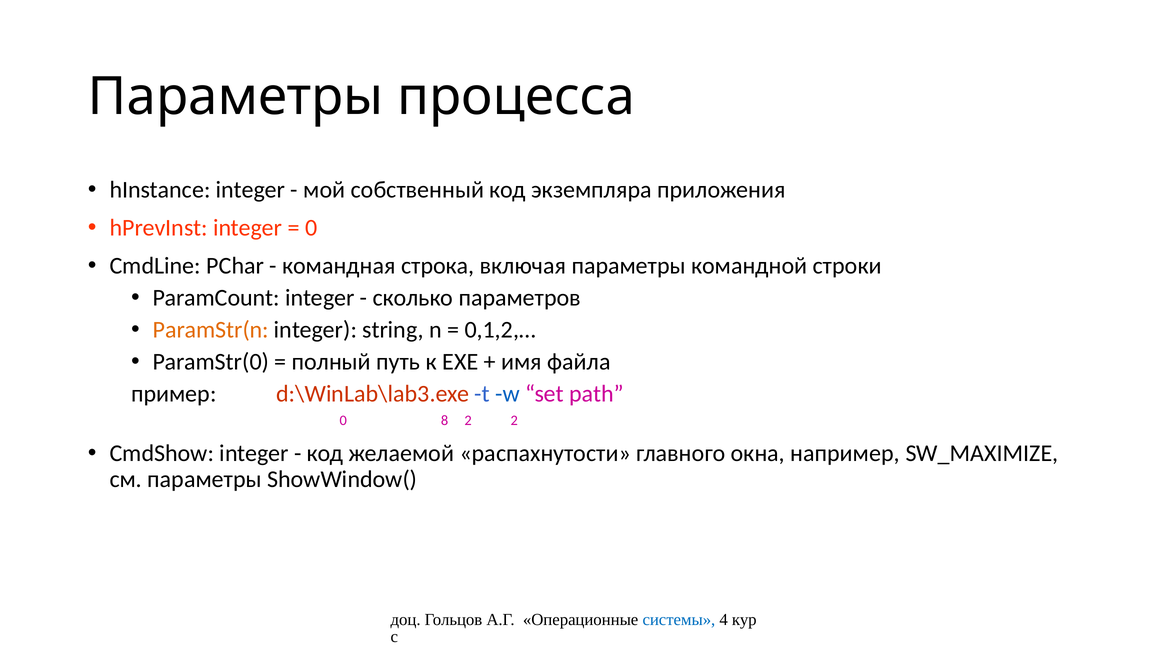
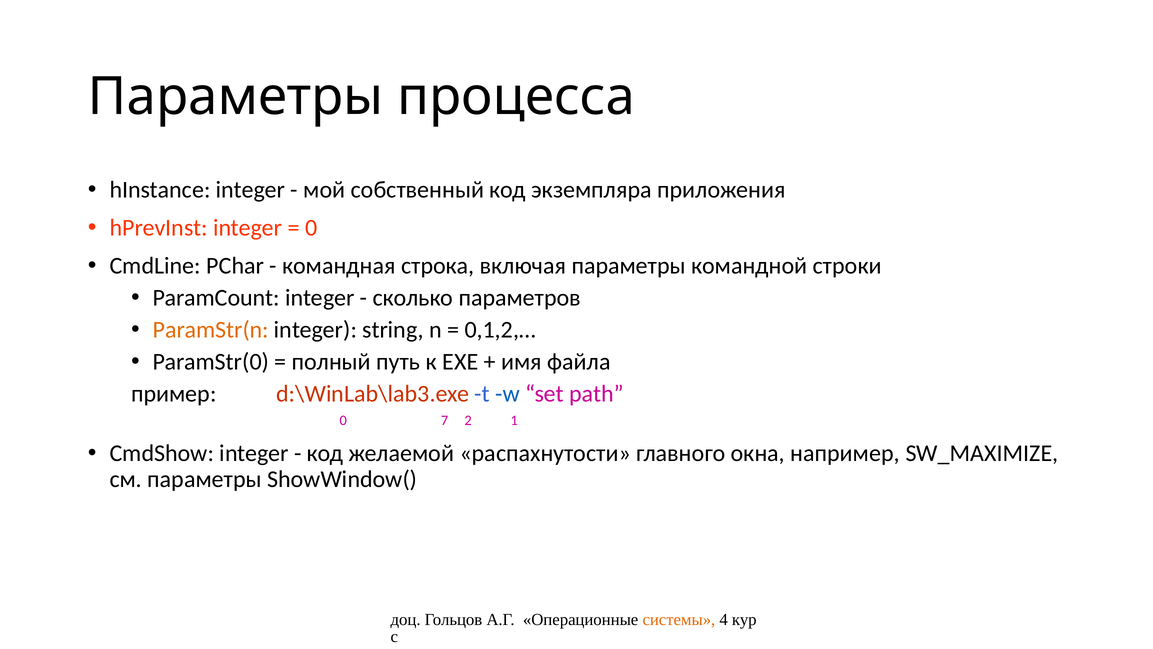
8: 8 -> 7 (445, 420)
2 2: 2 -> 1 (514, 420)
системы colour: blue -> orange (679, 620)
